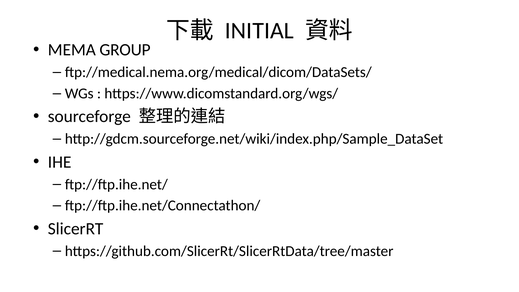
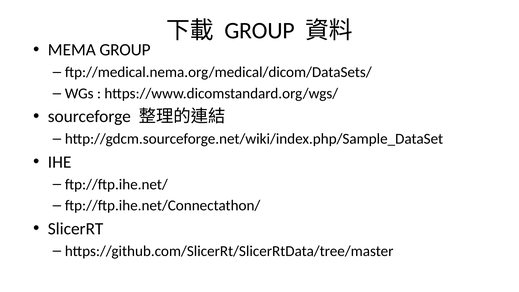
INITIAL: INITIAL -> GROUP (260, 30)
